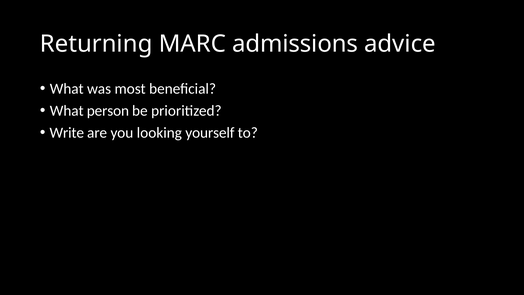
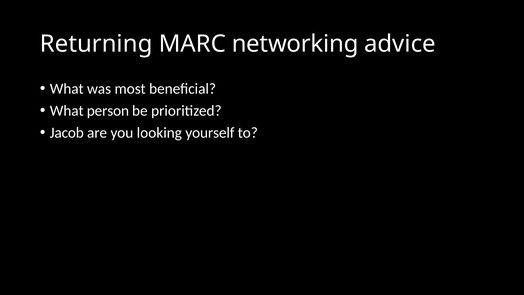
admissions: admissions -> networking (295, 44)
Write: Write -> Jacob (67, 133)
